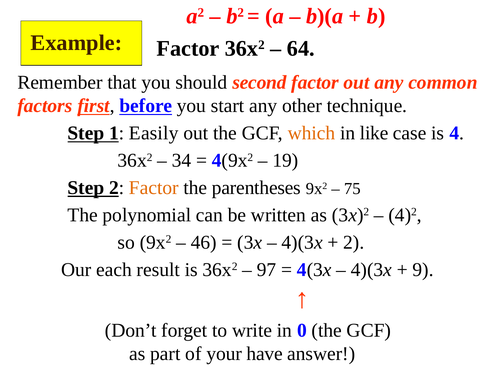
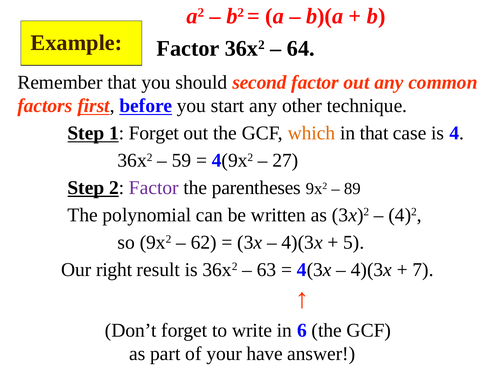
1 Easily: Easily -> Forget (154, 133)
in like: like -> that (374, 133)
34: 34 -> 59 (182, 160)
19: 19 -> 27 (285, 160)
Factor colour: orange -> purple (154, 188)
75: 75 -> 89 (352, 189)
46: 46 -> 62 (204, 242)
2: 2 -> 5 (354, 242)
each: each -> right (114, 270)
97: 97 -> 63 (267, 270)
9: 9 -> 7 (423, 270)
0: 0 -> 6 (302, 330)
